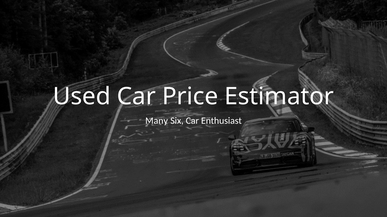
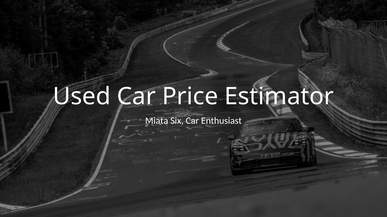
Many: Many -> Miata (157, 121)
